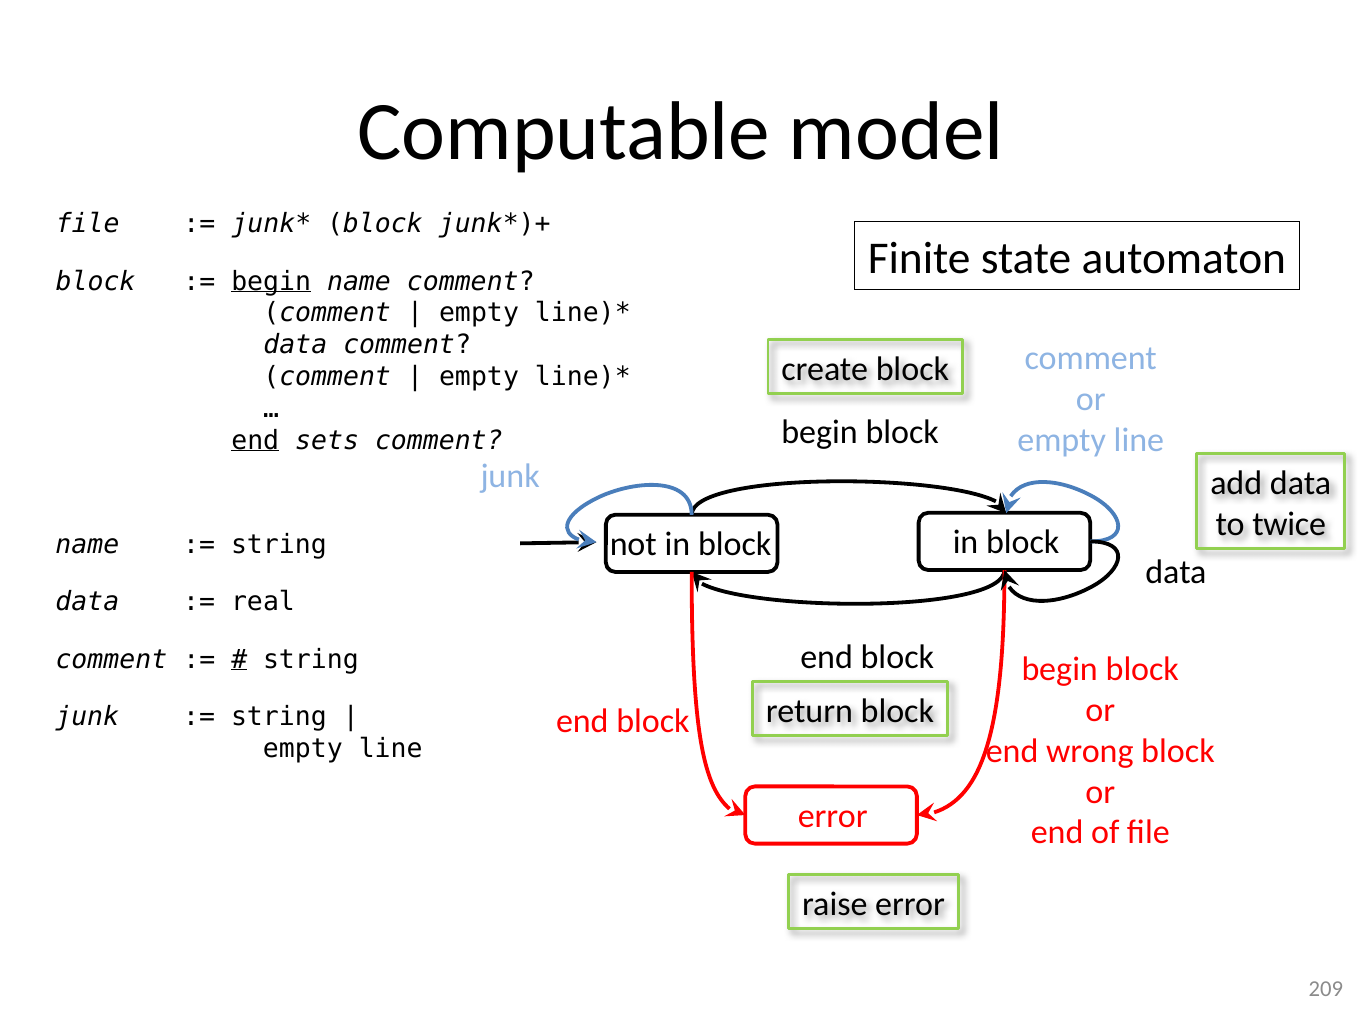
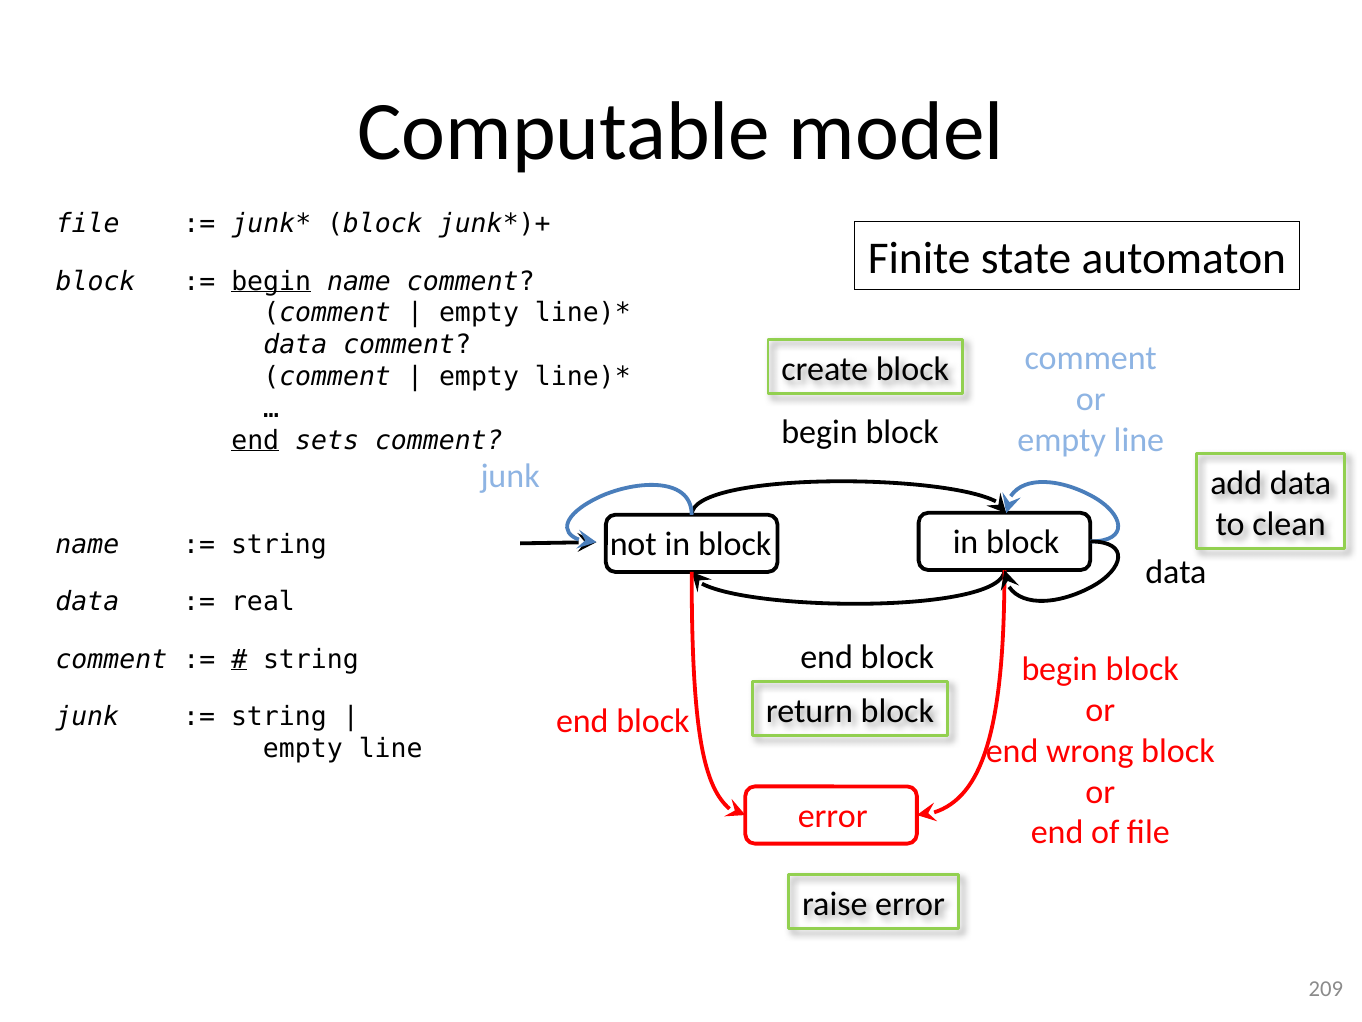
twice: twice -> clean (1289, 524)
